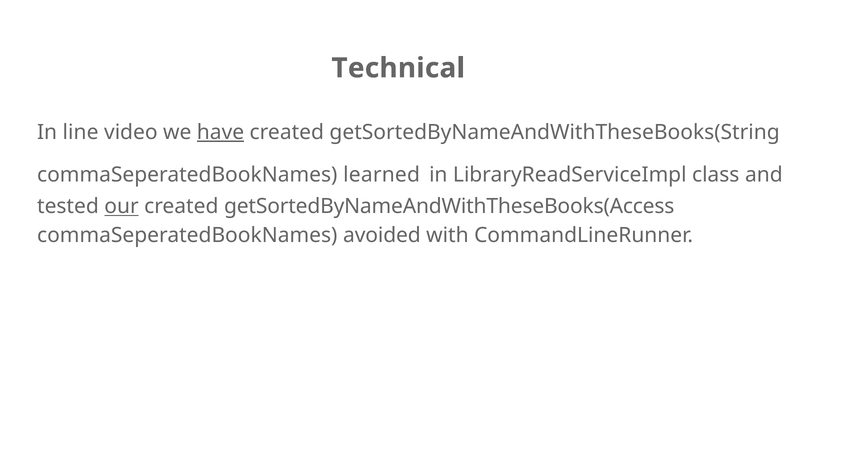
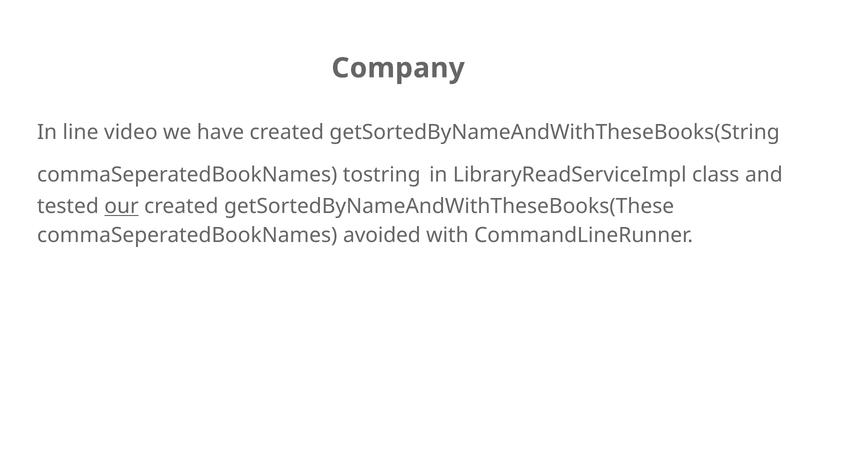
Technical: Technical -> Company (398, 68)
have underline: present -> none (221, 132)
learned: learned -> tostring (382, 175)
getSortedByNameAndWithTheseBooks(Access: getSortedByNameAndWithTheseBooks(Access -> getSortedByNameAndWithTheseBooks(These (449, 206)
